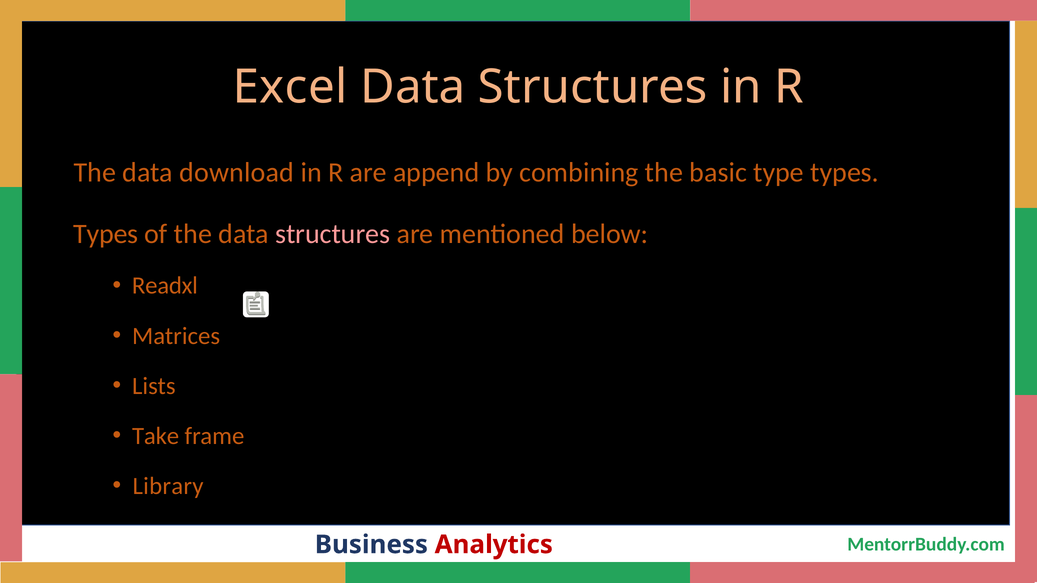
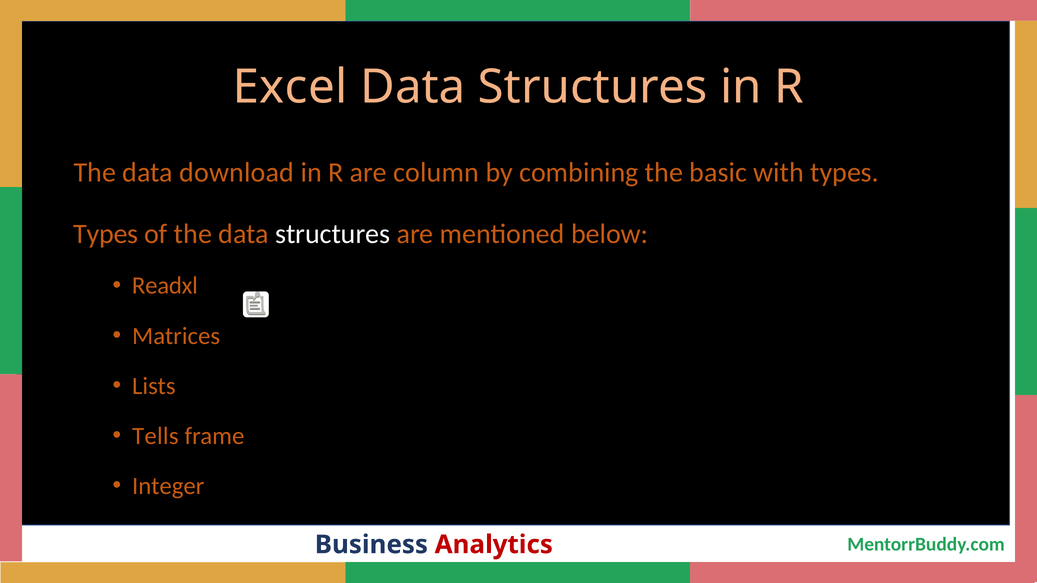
append: append -> column (436, 173)
type: type -> with (779, 173)
structures colour: pink -> white (333, 234)
Take: Take -> Tells (155, 436)
Library: Library -> Integer (168, 486)
